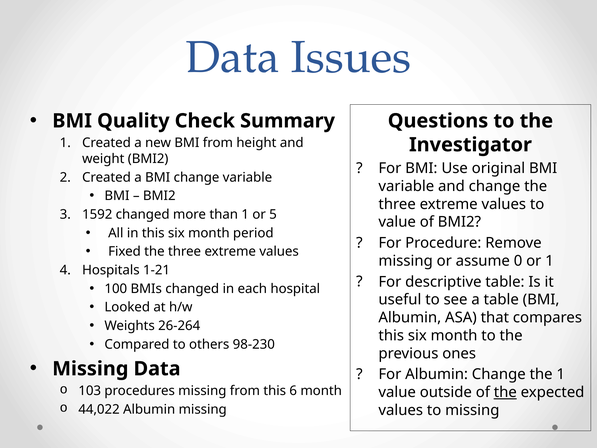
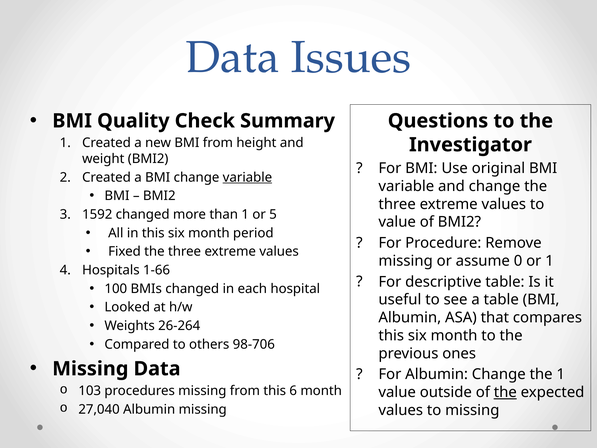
variable underline: none -> present (247, 177)
1-21: 1-21 -> 1-66 (157, 270)
98-230: 98-230 -> 98-706 (254, 344)
44,022: 44,022 -> 27,040 (99, 409)
